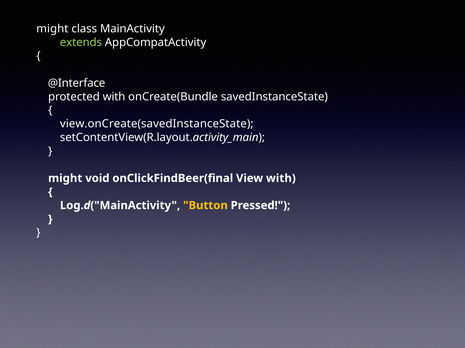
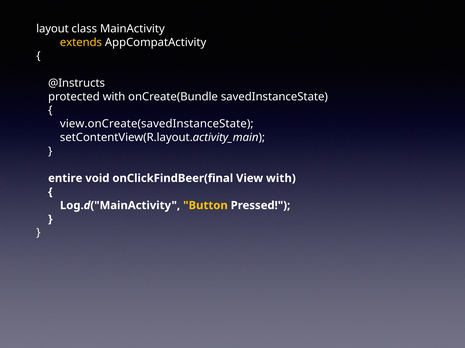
might: might -> layout (52, 29)
extends colour: light green -> yellow (81, 42)
@Interface: @Interface -> @Instructs (77, 83)
might: might -> entire (65, 179)
